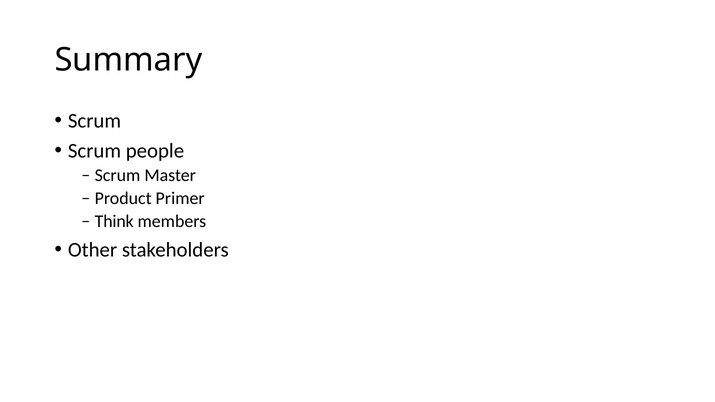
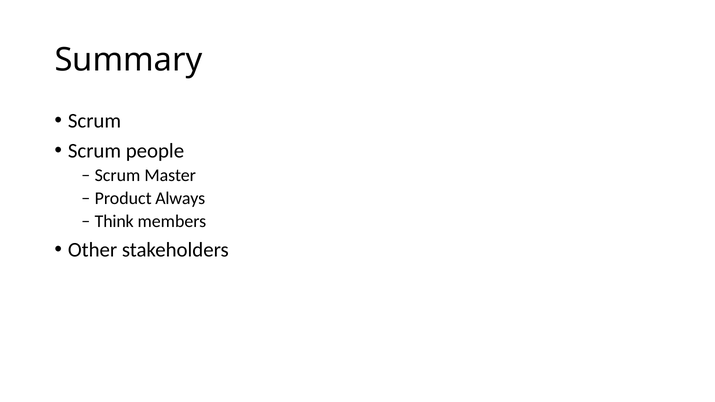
Primer: Primer -> Always (180, 199)
